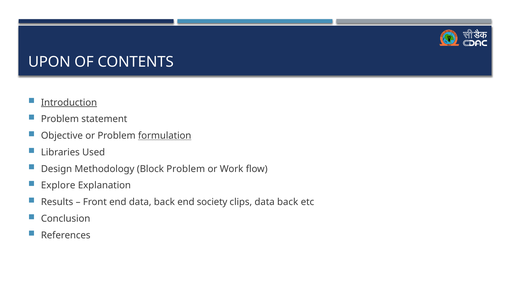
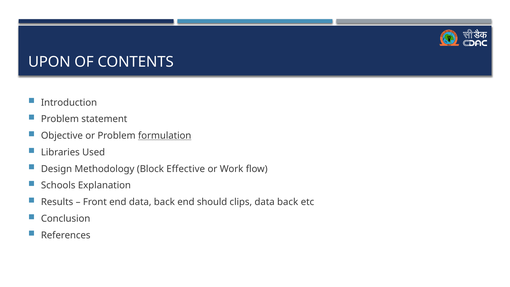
Introduction underline: present -> none (69, 102)
Block Problem: Problem -> Effective (186, 169)
Explore: Explore -> Schools (58, 185)
society: society -> should (212, 202)
